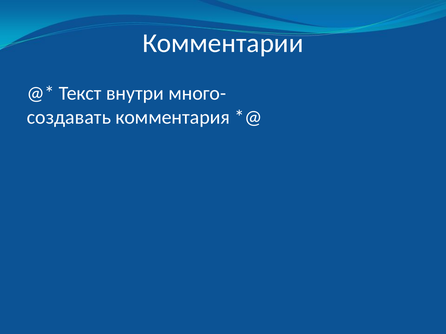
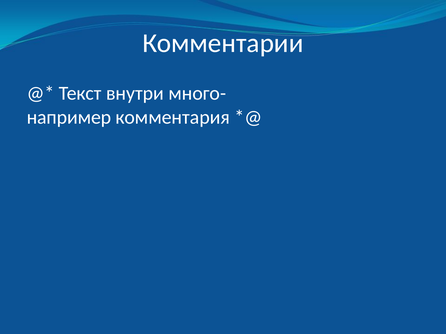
создавать: создавать -> например (69, 117)
